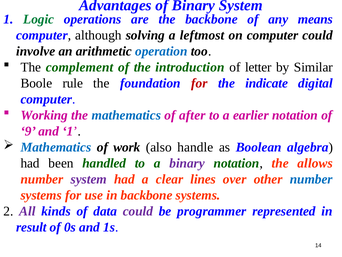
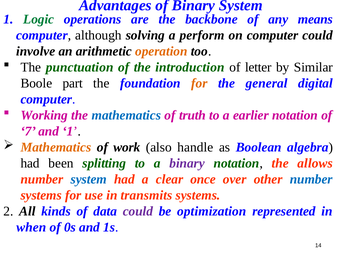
leftmost: leftmost -> perform (202, 35)
operation colour: blue -> orange (161, 51)
complement: complement -> punctuation (80, 67)
rule: rule -> part (73, 83)
for colour: red -> orange (199, 83)
indicate: indicate -> general (267, 83)
after: after -> truth (192, 115)
9: 9 -> 7 (28, 131)
Mathematics colour: blue -> orange (56, 147)
handled: handled -> splitting (104, 163)
system colour: purple -> blue (89, 179)
lines: lines -> once (203, 179)
in backbone: backbone -> transmits (146, 195)
All colour: purple -> black (27, 211)
programmer: programmer -> optimization (212, 211)
result: result -> when (31, 227)
